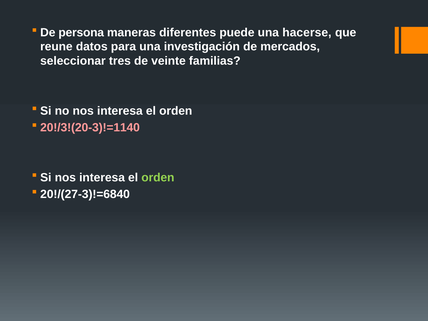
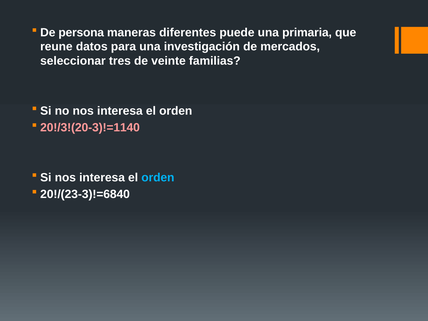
hacerse: hacerse -> primaria (307, 32)
orden colour: light green -> light blue (158, 178)
20!/(27-3)!=6840: 20!/(27-3)!=6840 -> 20!/(23-3)!=6840 (85, 194)
